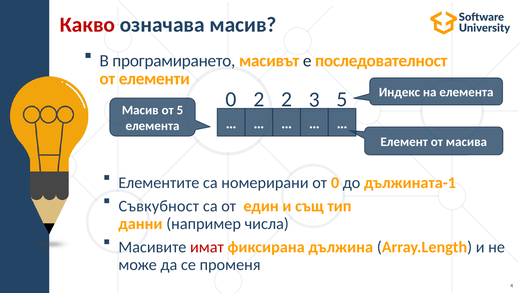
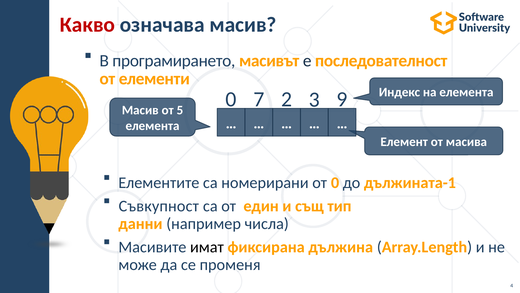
0 2: 2 -> 7 (259, 99)
3 5: 5 -> 9 (342, 99)
Съвкубност: Съвкубност -> Съвкупност (159, 206)
имат colour: red -> black (207, 247)
